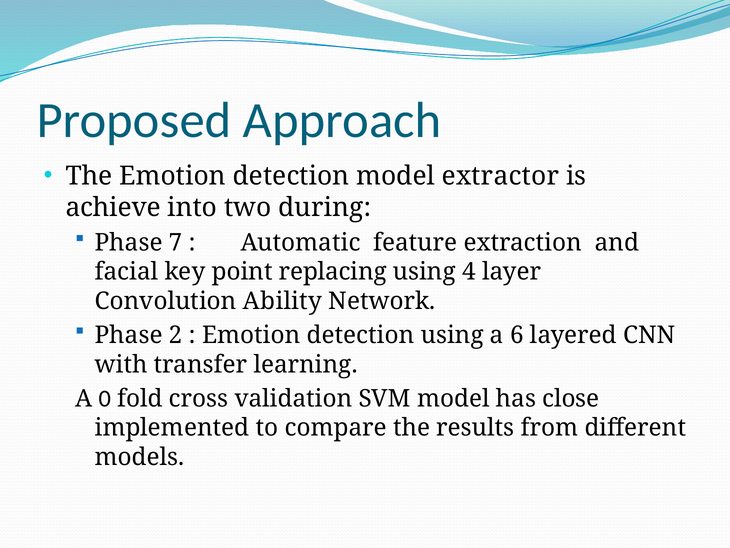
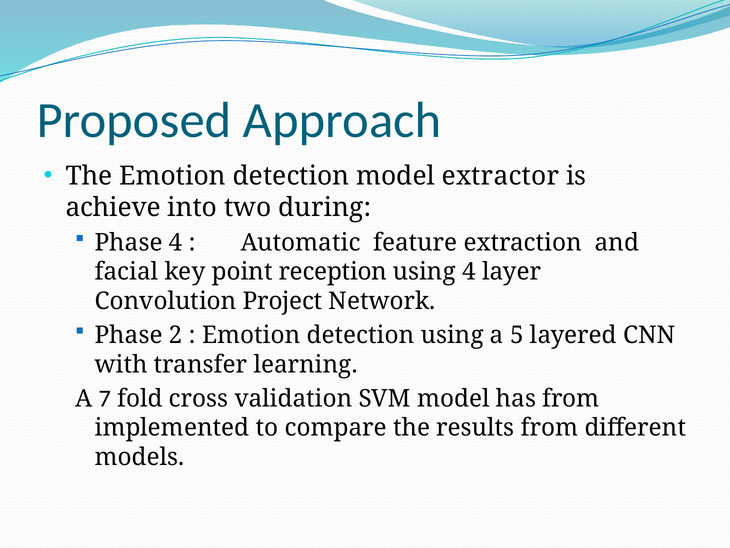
Phase 7: 7 -> 4 (176, 242)
replacing: replacing -> reception (333, 272)
Ability: Ability -> Project (283, 301)
6: 6 -> 5 (517, 335)
0: 0 -> 7 (105, 398)
has close: close -> from (571, 398)
